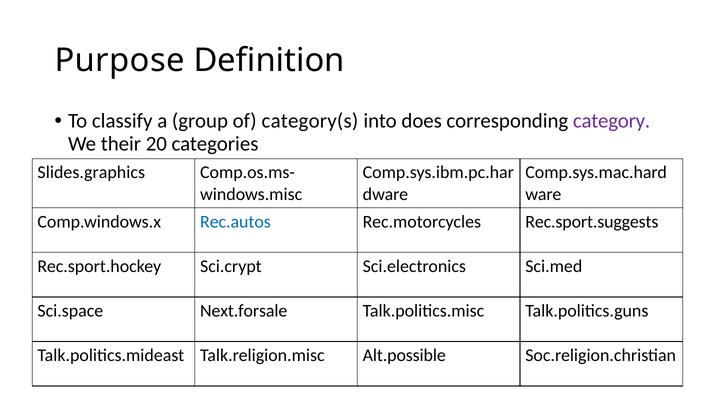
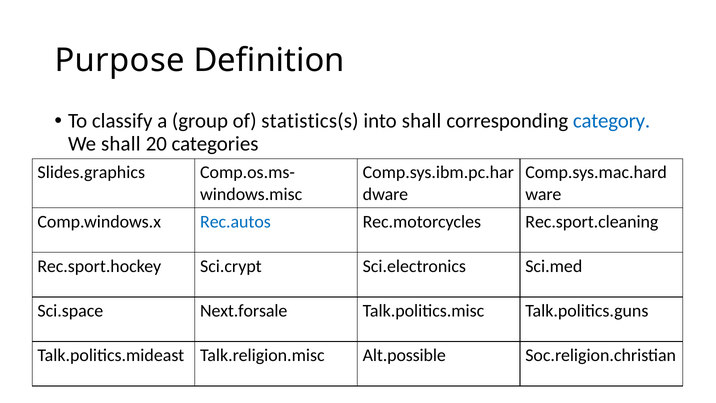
category(s: category(s -> statistics(s (310, 121)
into does: does -> shall (422, 121)
category colour: purple -> blue (612, 121)
We their: their -> shall (121, 144)
Rec.sport.suggests: Rec.sport.suggests -> Rec.sport.cleaning (592, 222)
